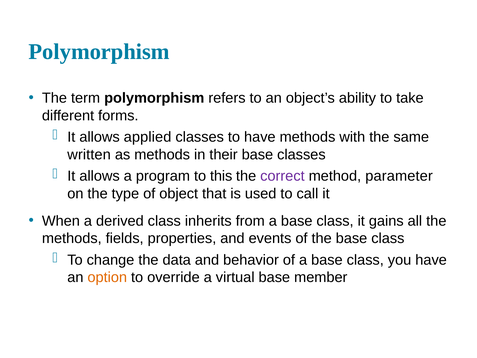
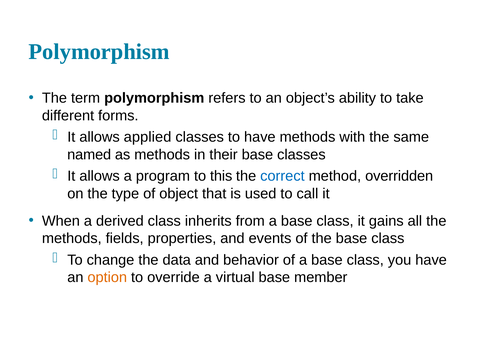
written: written -> named (89, 154)
correct colour: purple -> blue (282, 176)
parameter: parameter -> overridden (399, 176)
